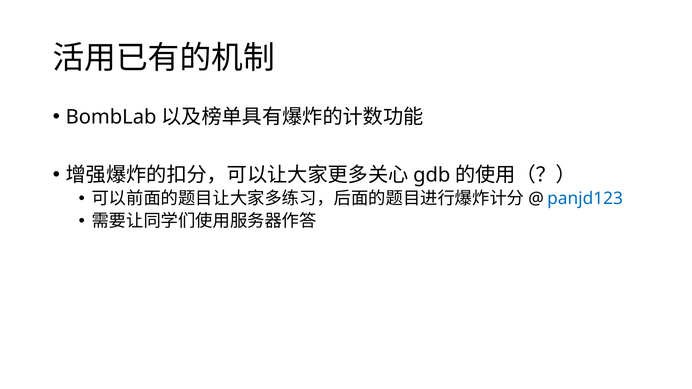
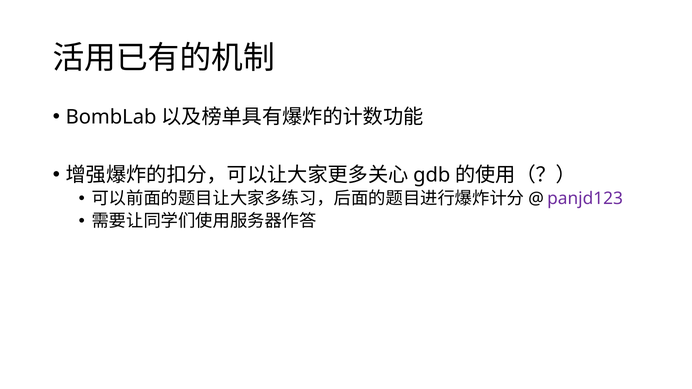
panjd123 colour: blue -> purple (585, 199)
